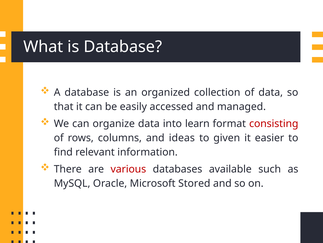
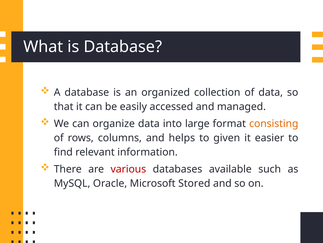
learn: learn -> large (197, 123)
consisting colour: red -> orange (274, 123)
ideas: ideas -> helps (182, 138)
